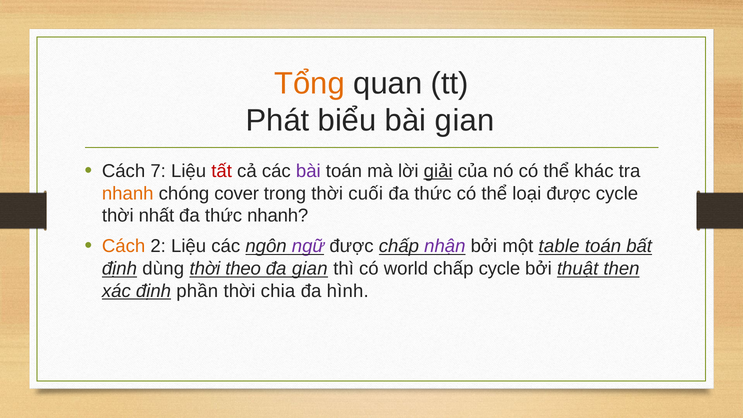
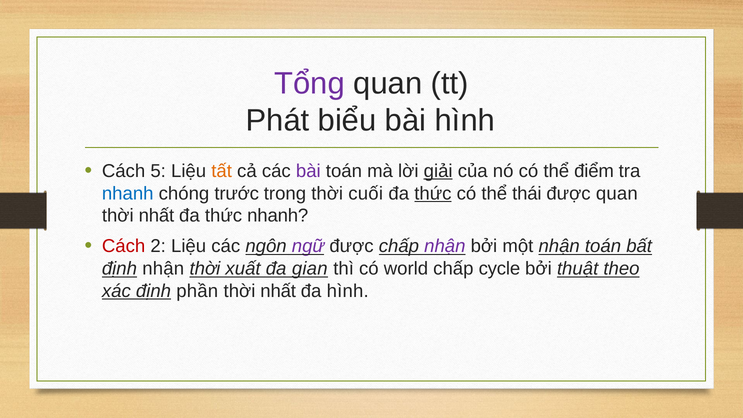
Tổng colour: orange -> purple (310, 83)
bài gian: gian -> hình (465, 120)
7: 7 -> 5 (158, 171)
tất colour: red -> orange (222, 171)
khác: khác -> điểm (594, 171)
nhanh colour: orange -> blue (128, 193)
cover: cover -> trước (237, 193)
thức underline: none -> present (433, 193)
loại: loại -> thái (527, 193)
được cycle: cycle -> quan (617, 193)
Cách colour: orange -> red (124, 246)
một table: table -> nhận (559, 246)
định dùng: dùng -> nhận (163, 269)
theo: theo -> xuất (243, 269)
then: then -> theo (621, 269)
chia: chia -> nhất (278, 291)
